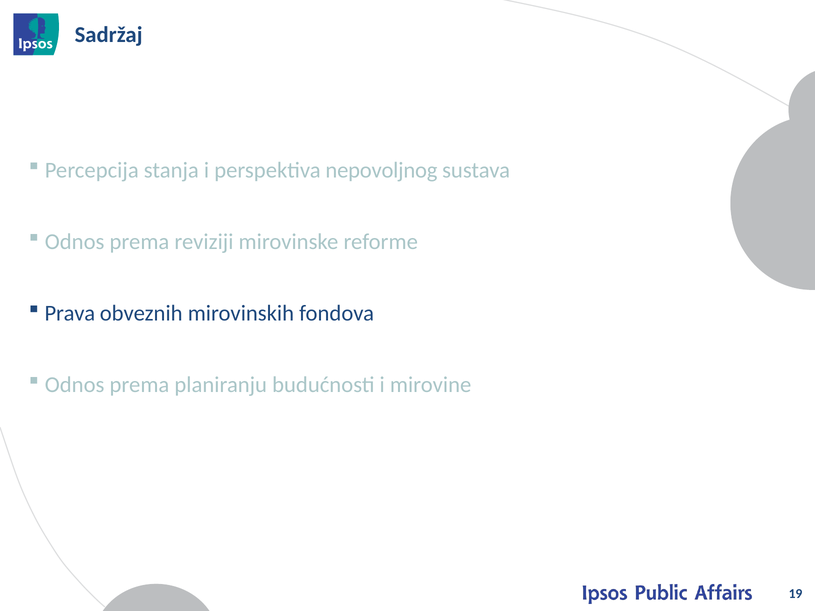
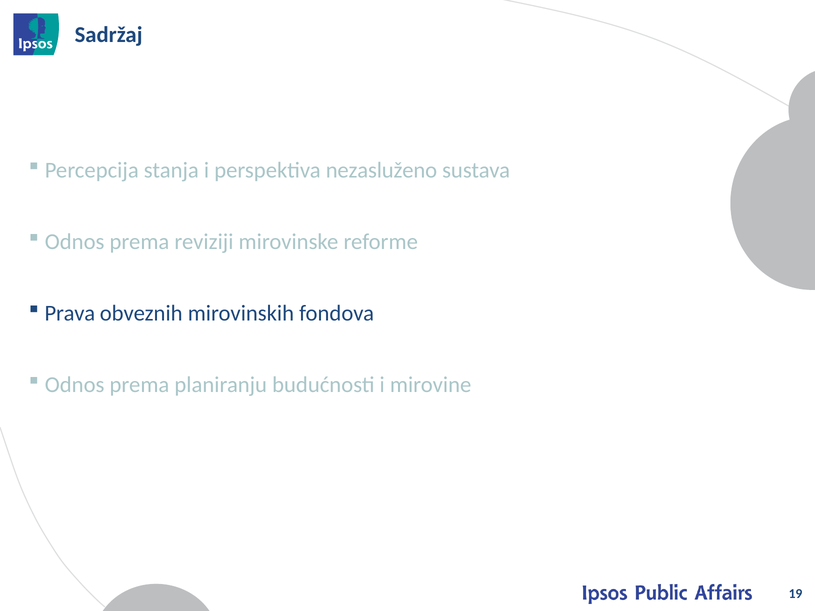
nepovoljnog: nepovoljnog -> nezasluženo (381, 170)
